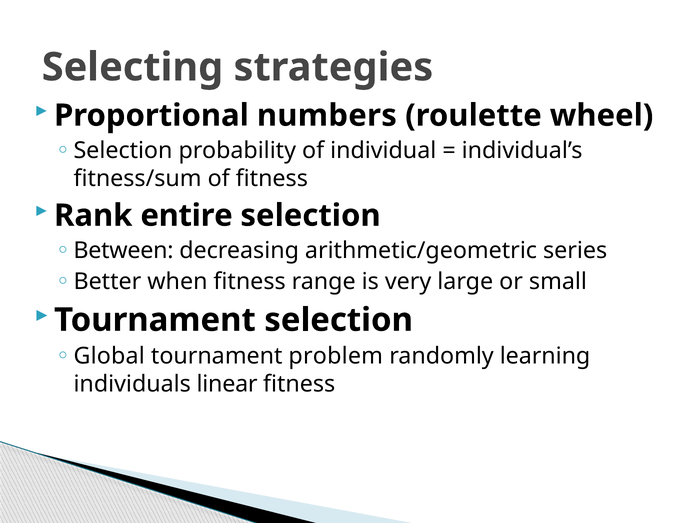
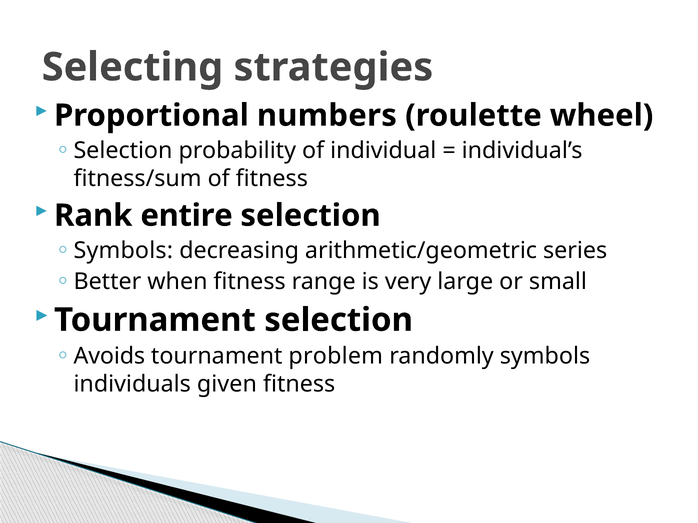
Between: Between -> Symbols (123, 251)
Global: Global -> Avoids (109, 357)
randomly learning: learning -> symbols (545, 357)
linear: linear -> given (227, 384)
